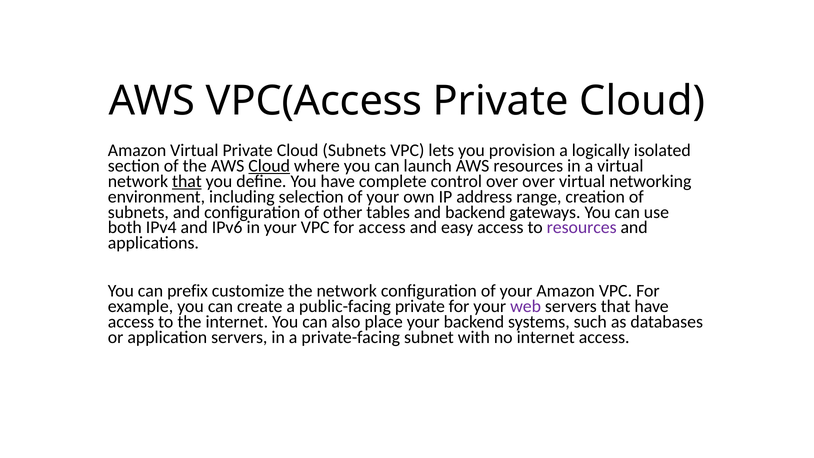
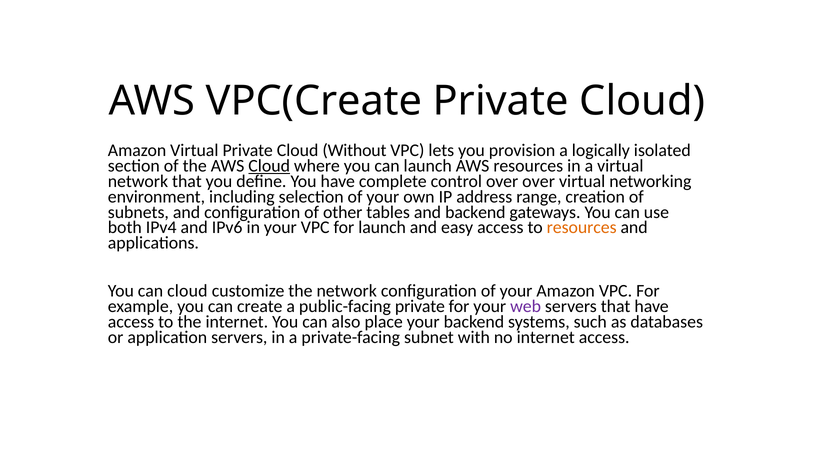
VPC(Access: VPC(Access -> VPC(Create (314, 101)
Cloud Subnets: Subnets -> Without (354, 151)
that underline: present -> none (187, 181)
for access: access -> launch (382, 227)
resources colour: purple -> orange (582, 227)
can prefix: prefix -> cloud (187, 291)
